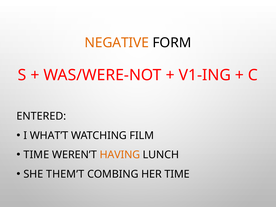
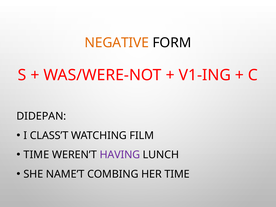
ENTERED: ENTERED -> DIDEPAN (41, 116)
WHAT’T: WHAT’T -> CLASS’T (49, 136)
HAVING colour: orange -> purple (120, 155)
THEM’T: THEM’T -> NAME’T (65, 174)
